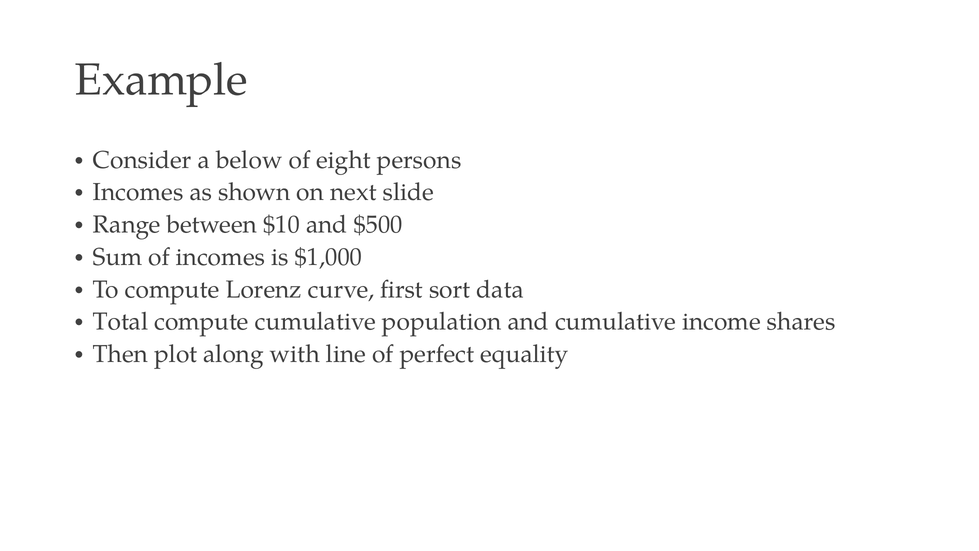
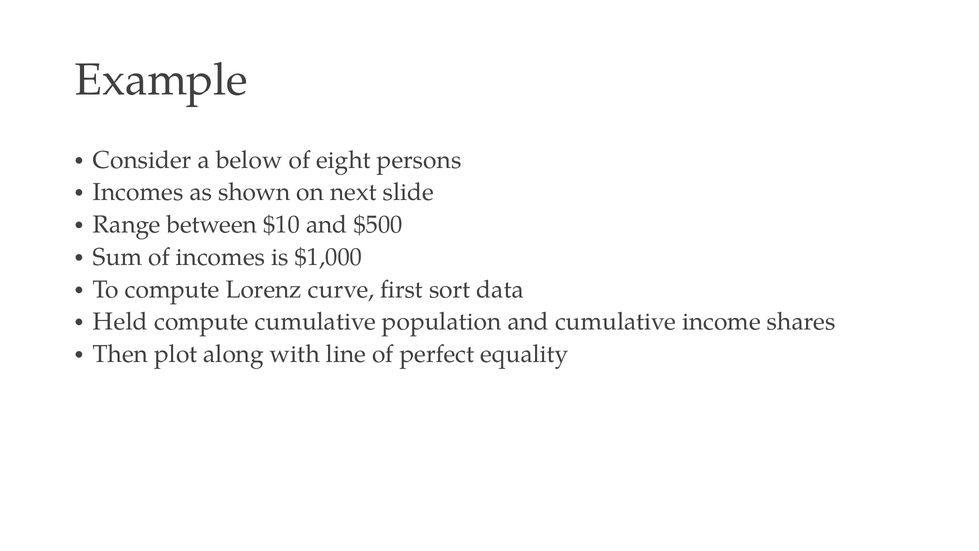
Total: Total -> Held (120, 322)
